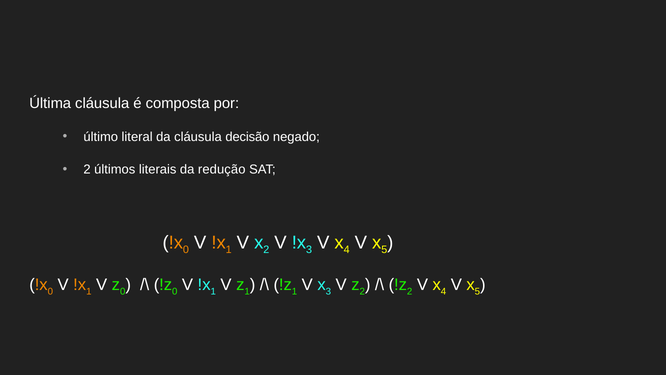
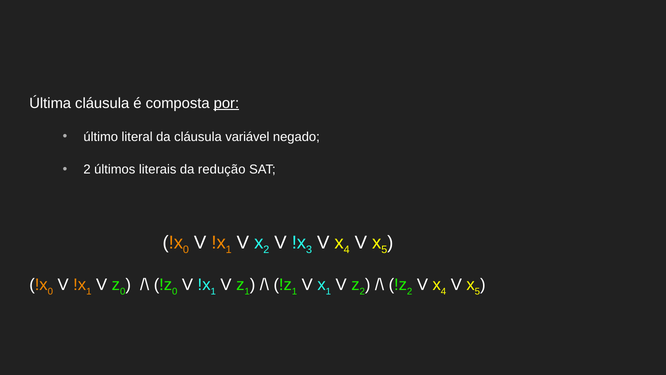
por underline: none -> present (226, 103)
decisão: decisão -> variável (247, 137)
3: 3 -> 1 (328, 291)
